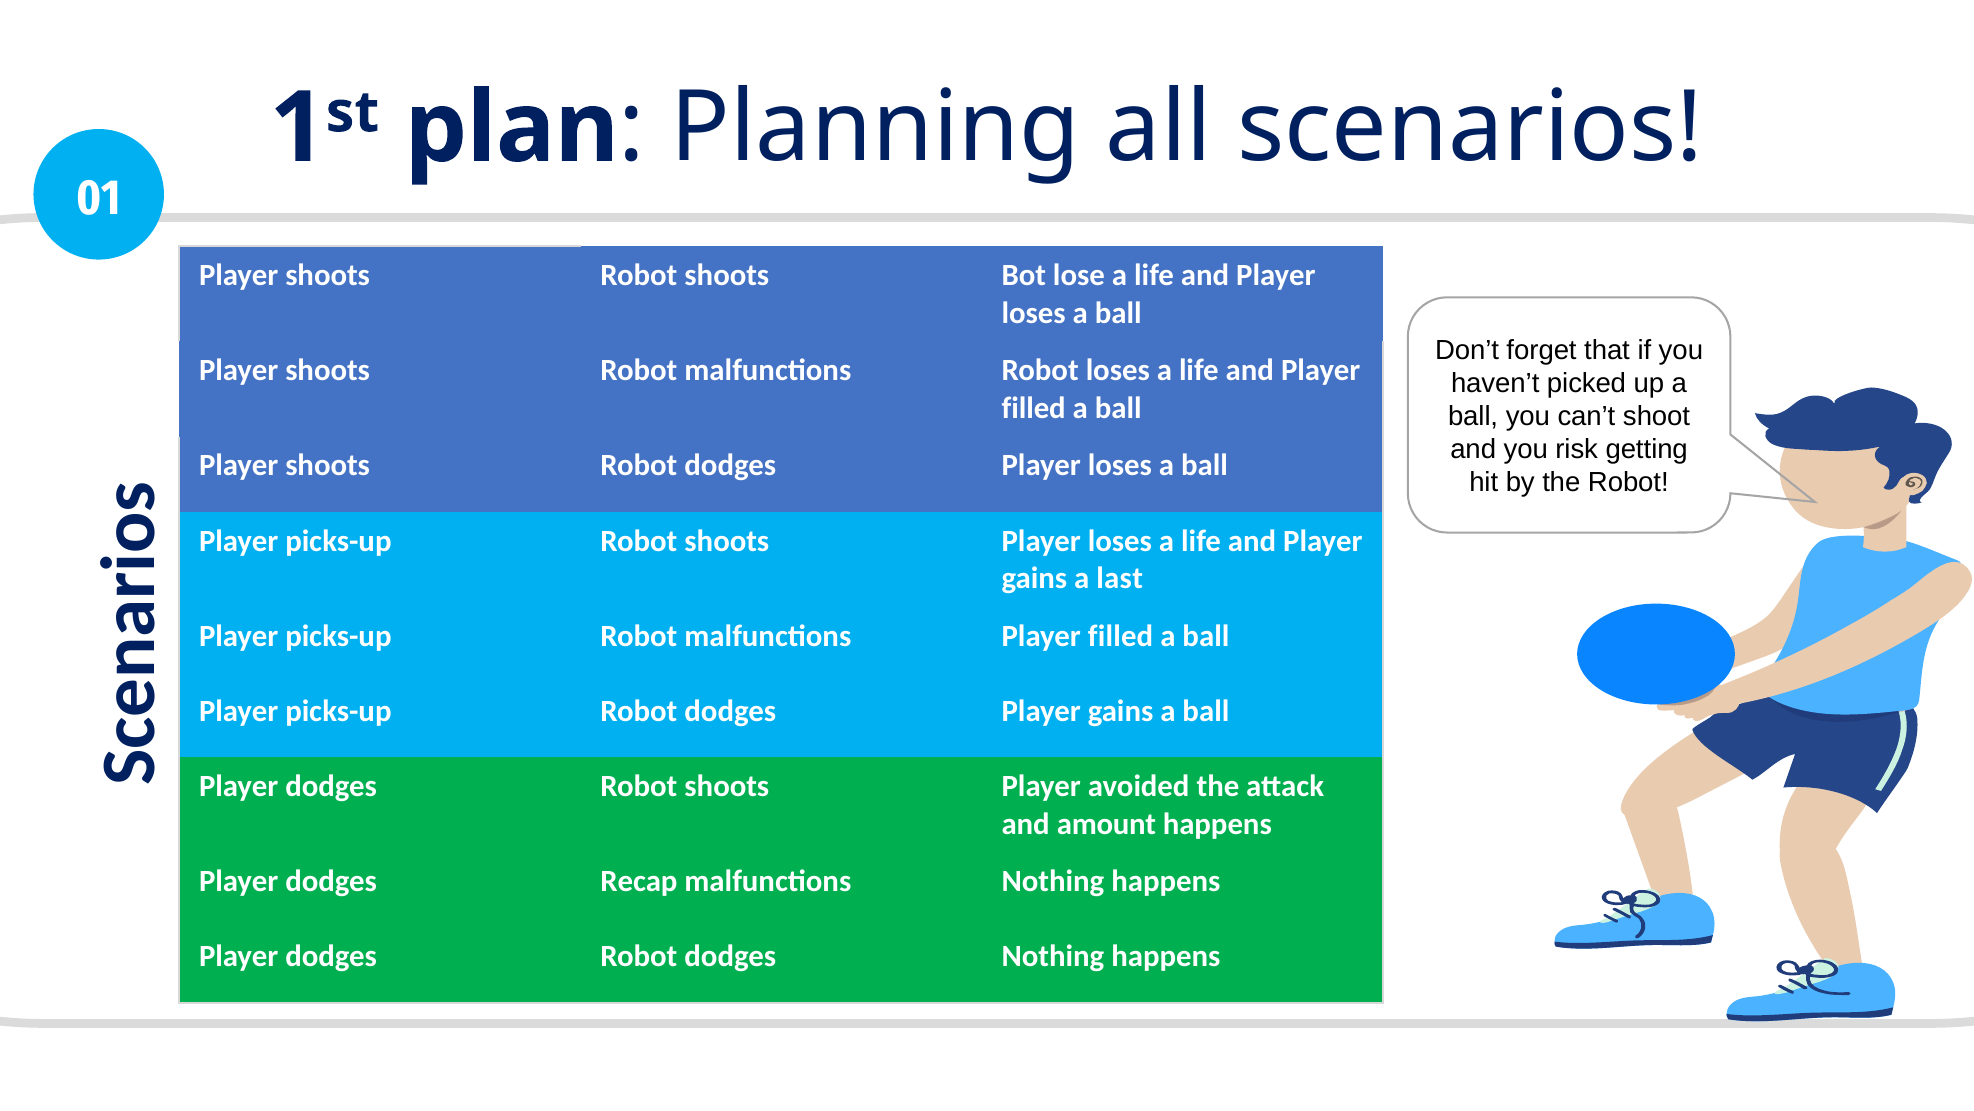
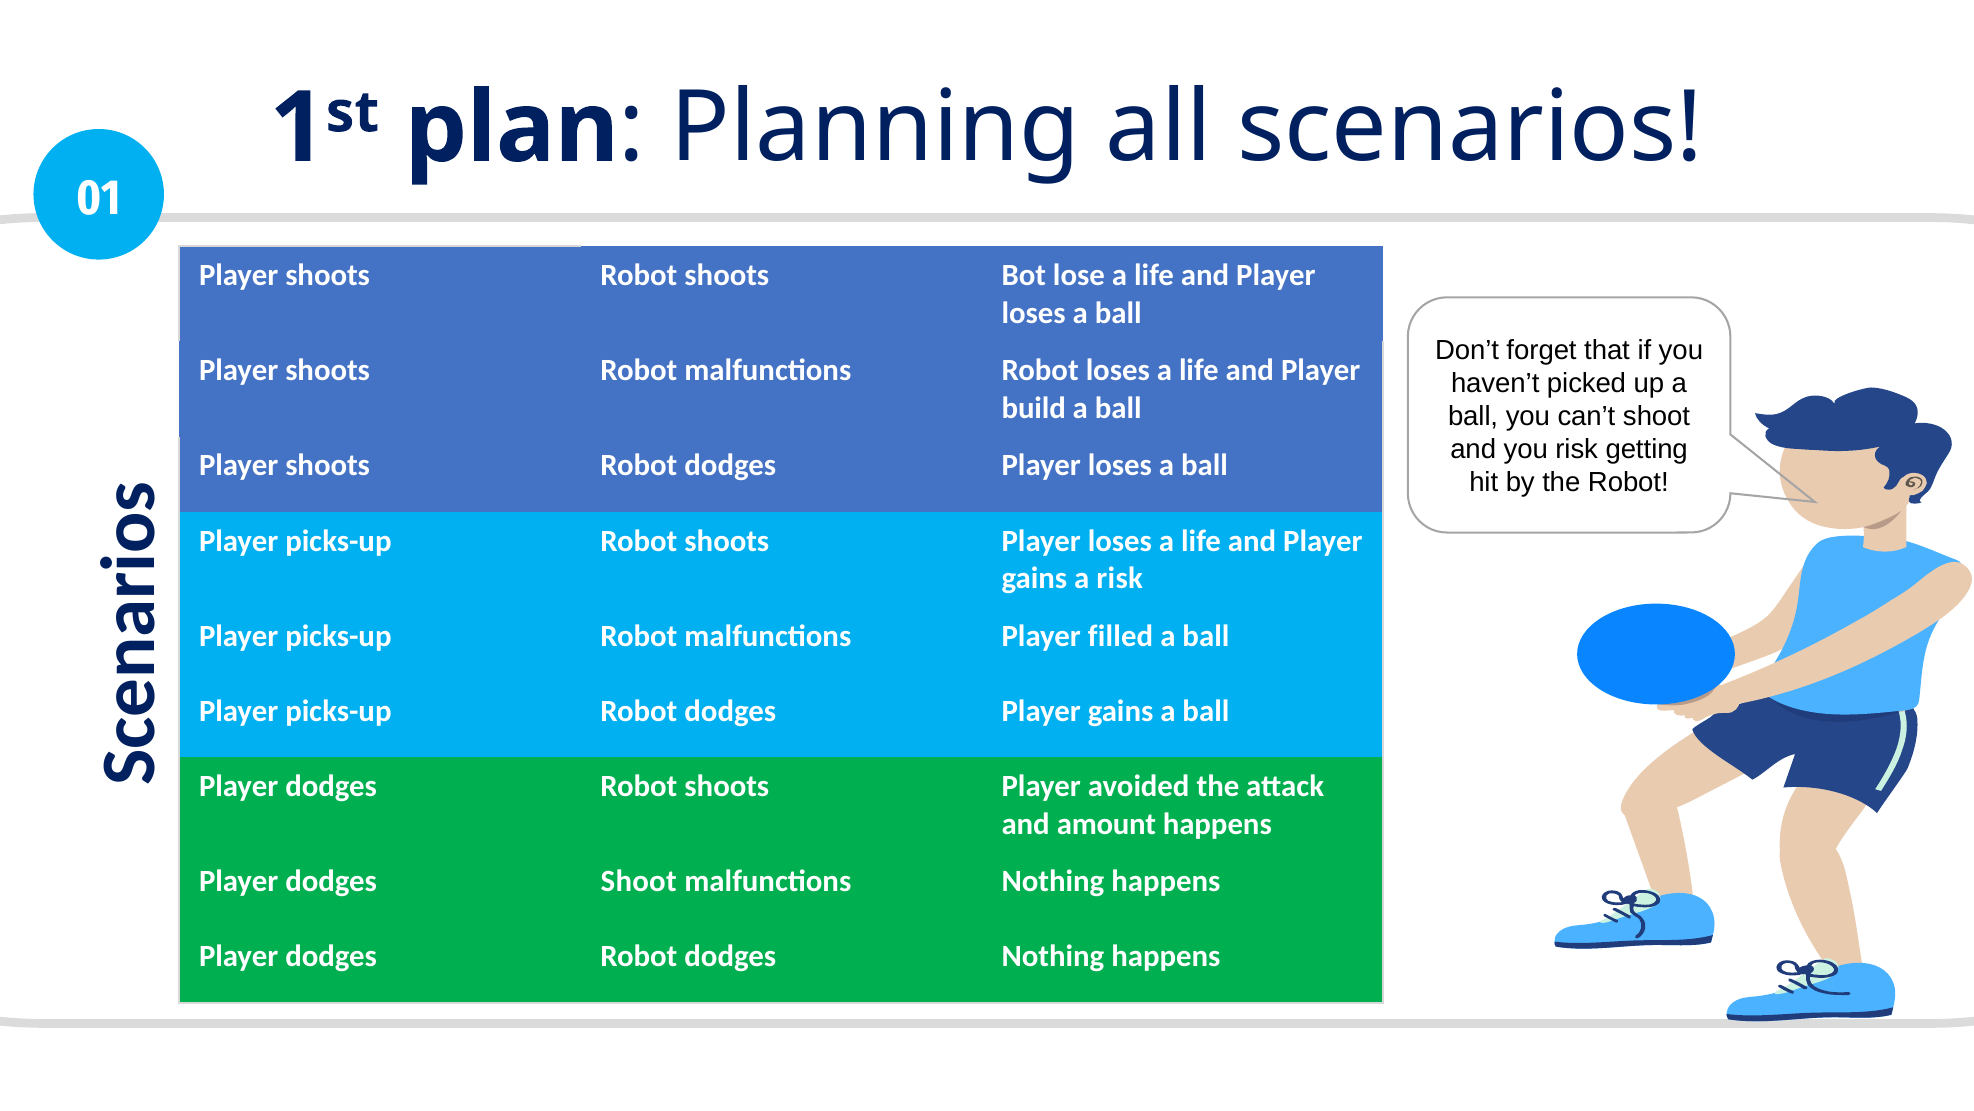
filled: filled -> build (1034, 408)
a last: last -> risk (1120, 578)
dodges Recap: Recap -> Shoot (639, 881)
